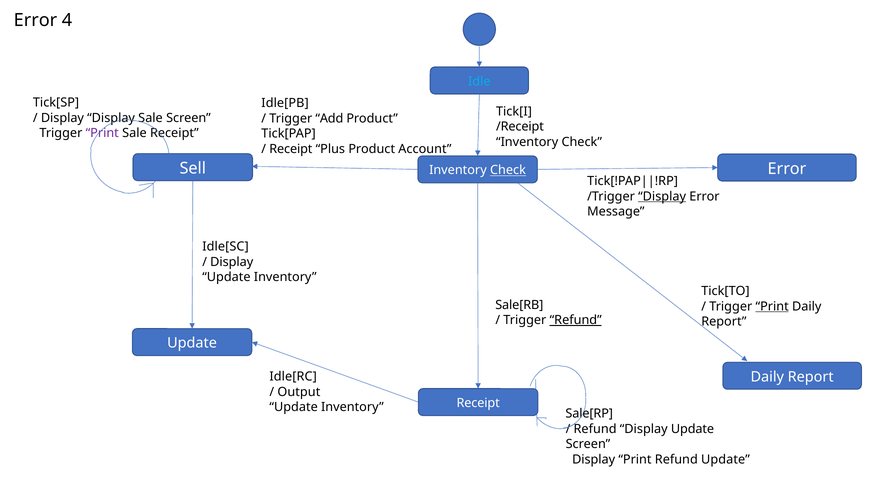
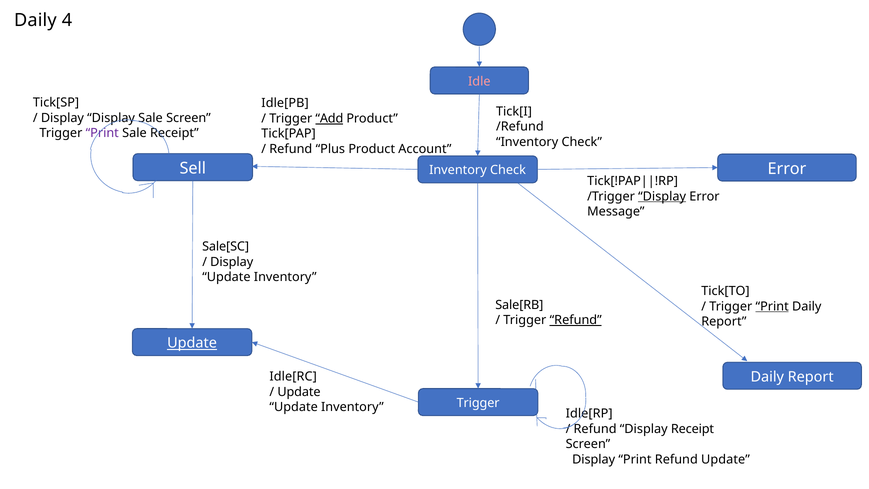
Error: Error -> Daily (35, 20)
Idle colour: light blue -> pink (479, 81)
Add underline: none -> present (329, 118)
/Receipt: /Receipt -> /Refund (520, 127)
Receipt: Receipt -> Refund (291, 149)
Check underline: present -> none (508, 170)
Idle[SC: Idle[SC -> Sale[SC (226, 247)
Update underline: none -> present (192, 343)
Output: Output -> Update (299, 392)
Receipt: Receipt -> Trigger (478, 403)
Sale[RP: Sale[RP -> Idle[RP (589, 414)
Update: Update -> Receipt (692, 429)
